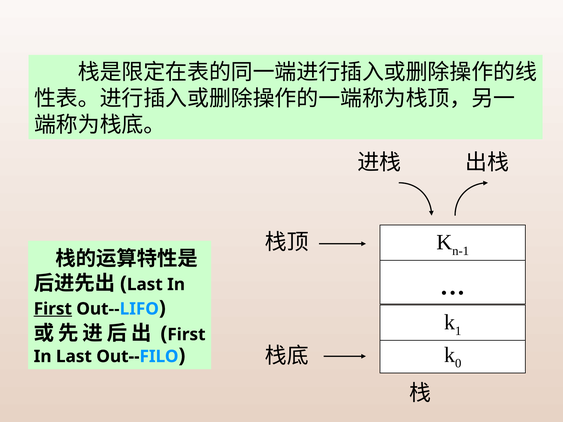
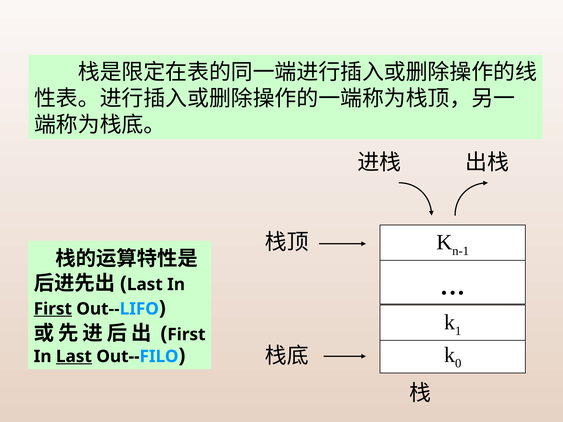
Last underline: none -> present (74, 357)
